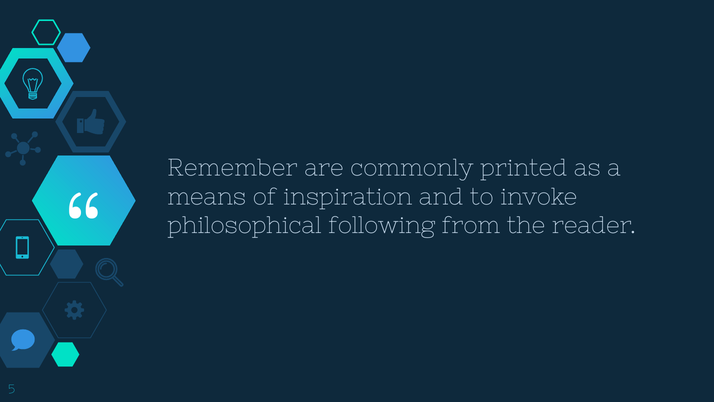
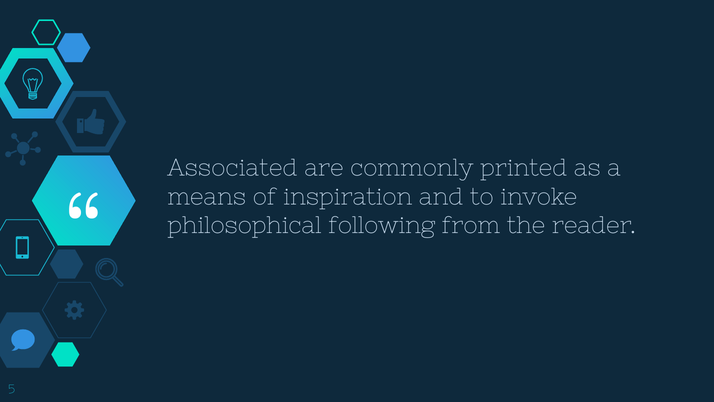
Remember: Remember -> Associated (232, 168)
